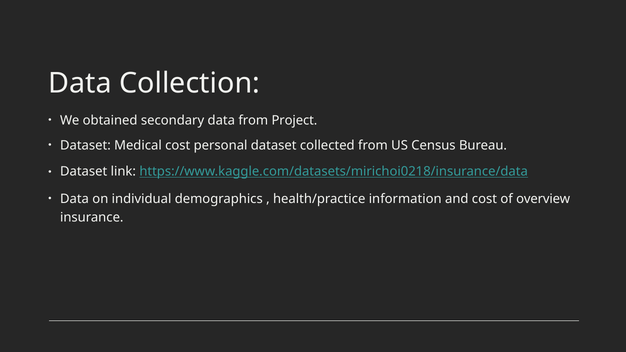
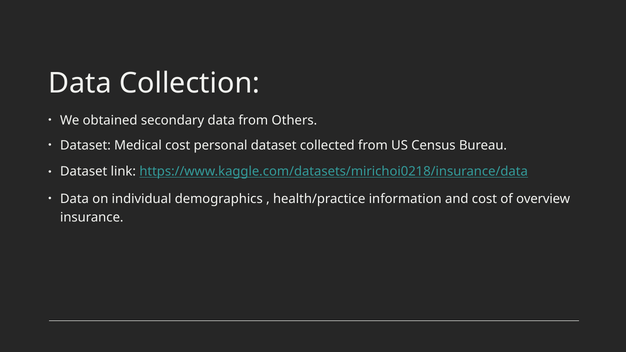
Project: Project -> Others (294, 120)
